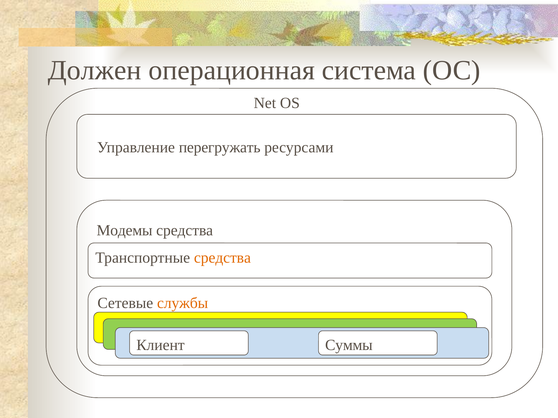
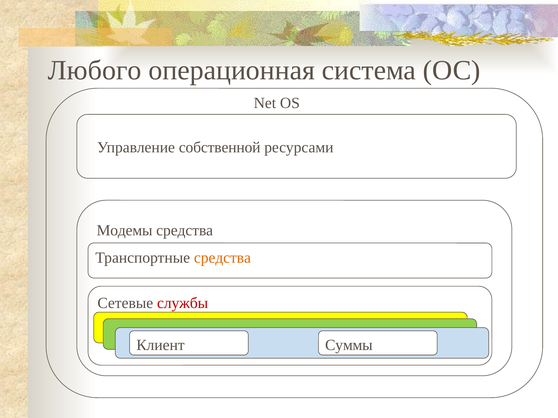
Должен: Должен -> Любого (95, 70)
перегружать: перегружать -> собственной (220, 147)
службы colour: orange -> red (183, 304)
